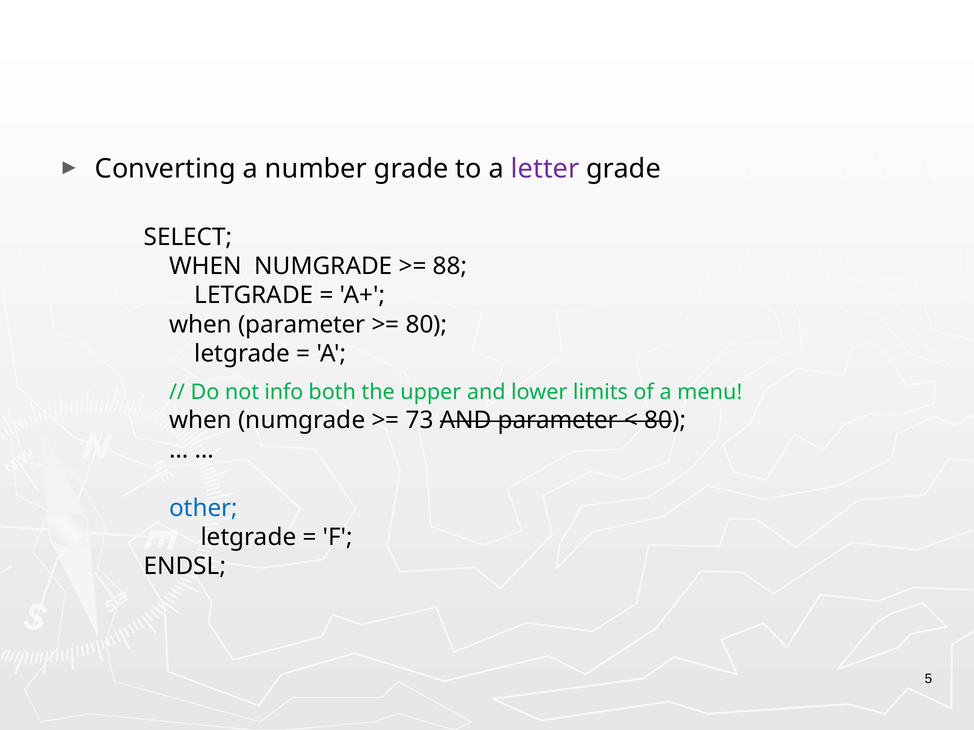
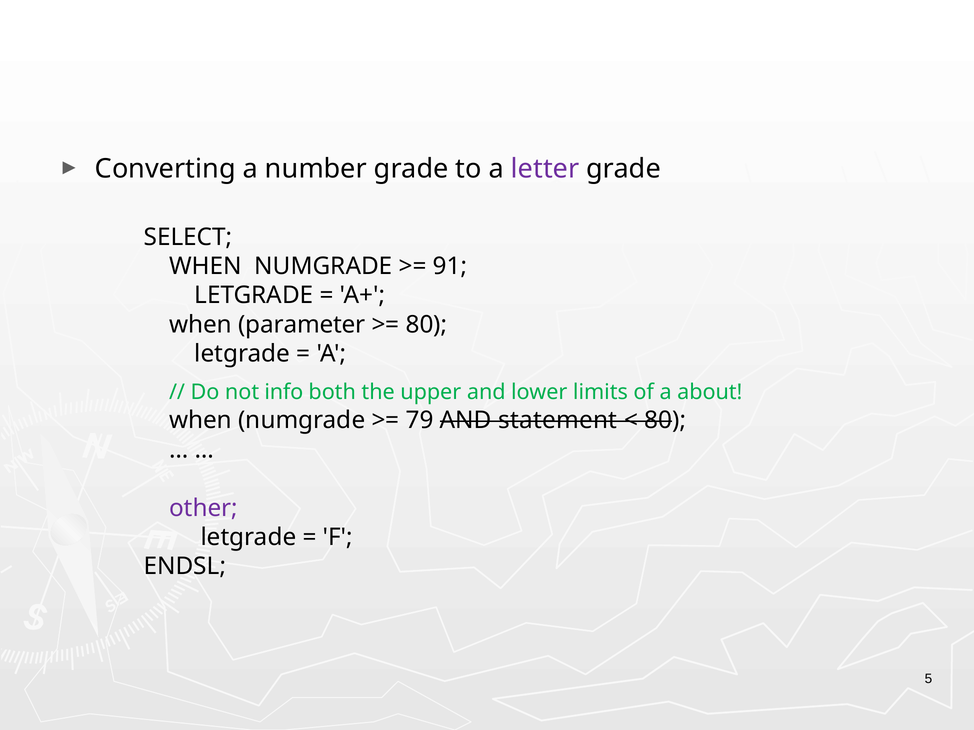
88: 88 -> 91 (450, 266)
menu: menu -> about (710, 392)
73: 73 -> 79 (420, 421)
AND parameter: parameter -> statement (558, 421)
other colour: blue -> purple (203, 508)
